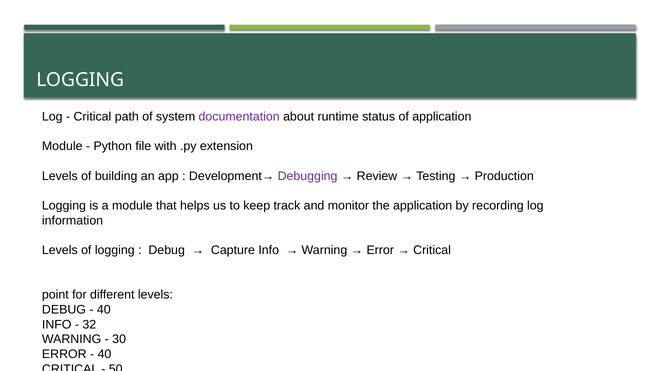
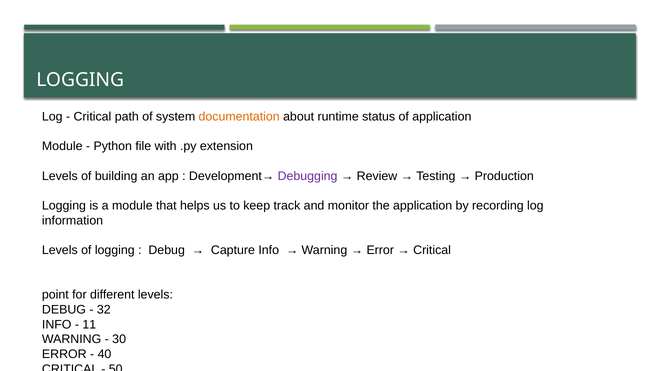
documentation colour: purple -> orange (239, 117)
40: 40 -> 32 (104, 310)
32: 32 -> 11 (89, 325)
